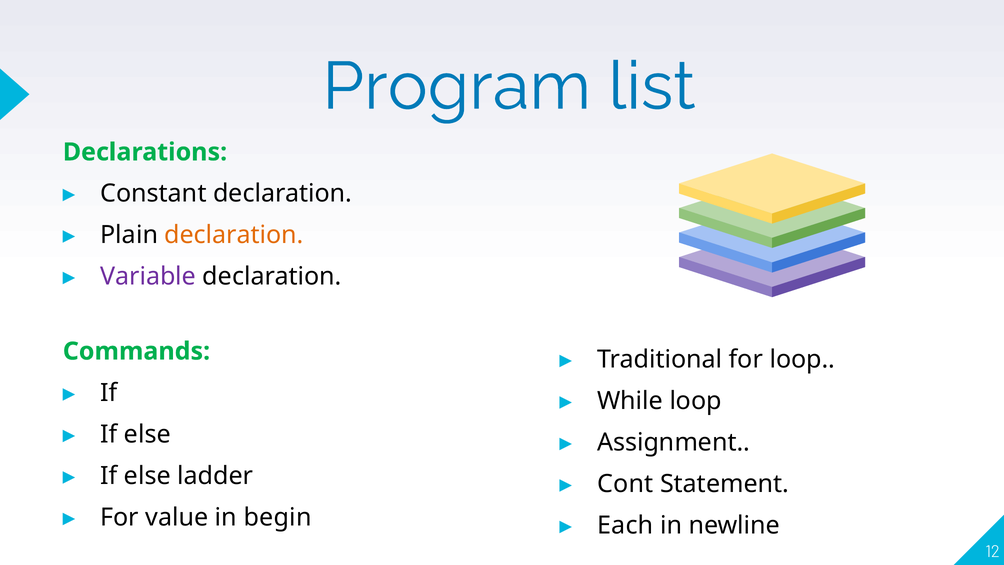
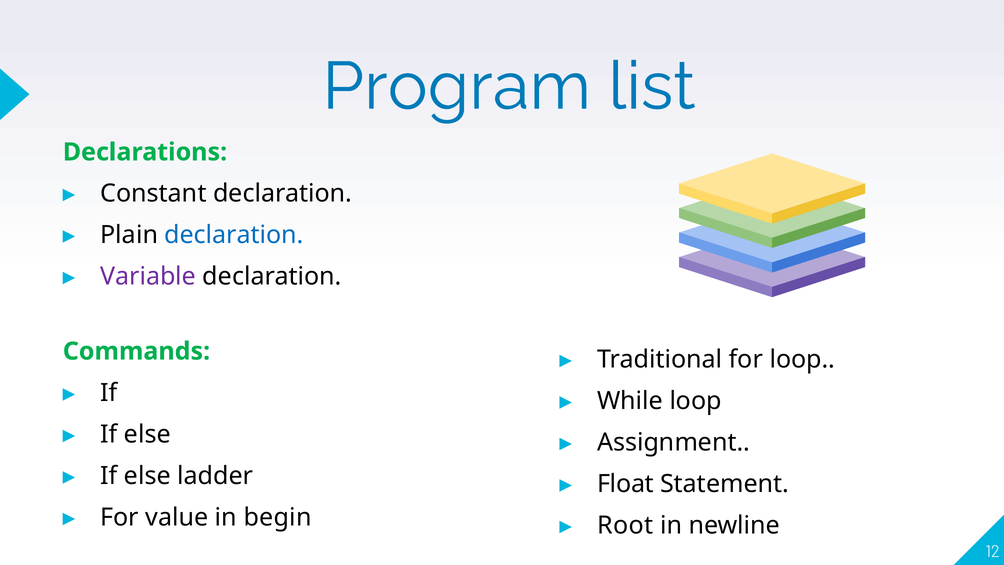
declaration colour: orange -> blue (234, 235)
Cont: Cont -> Float (626, 484)
Each: Each -> Root (625, 525)
